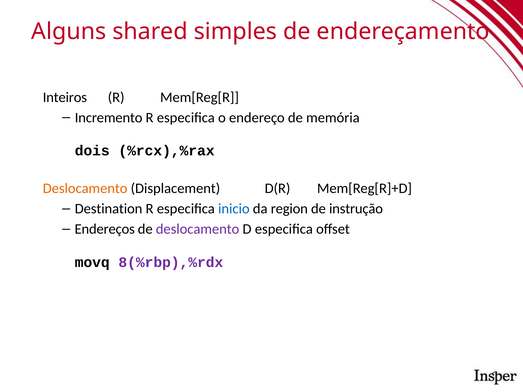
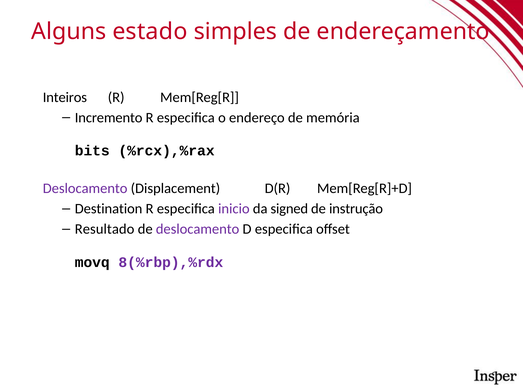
shared: shared -> estado (150, 32)
dois: dois -> bits (92, 151)
Deslocamento colour: orange -> purple (85, 189)
inicio colour: blue -> purple (234, 209)
region: region -> signed (289, 209)
Endereços: Endereços -> Resultado (105, 229)
